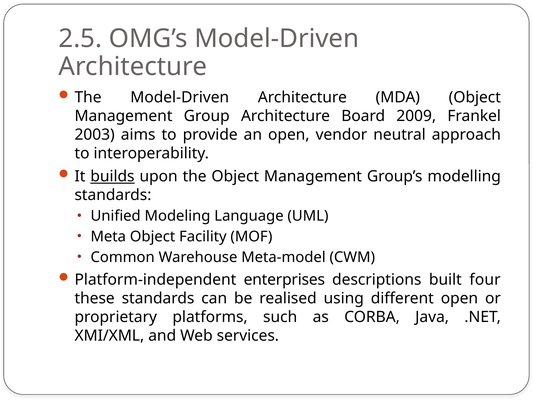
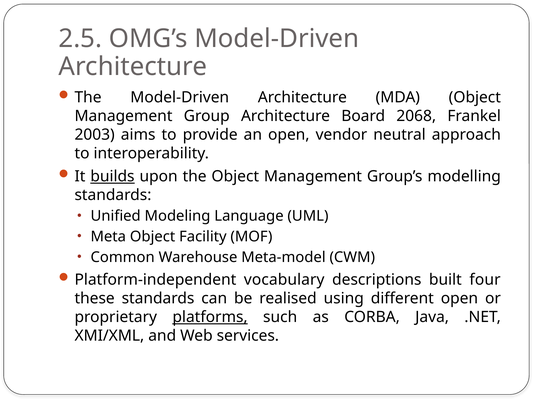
2009: 2009 -> 2068 (416, 116)
enterprises: enterprises -> vocabulary (284, 280)
platforms underline: none -> present (210, 317)
